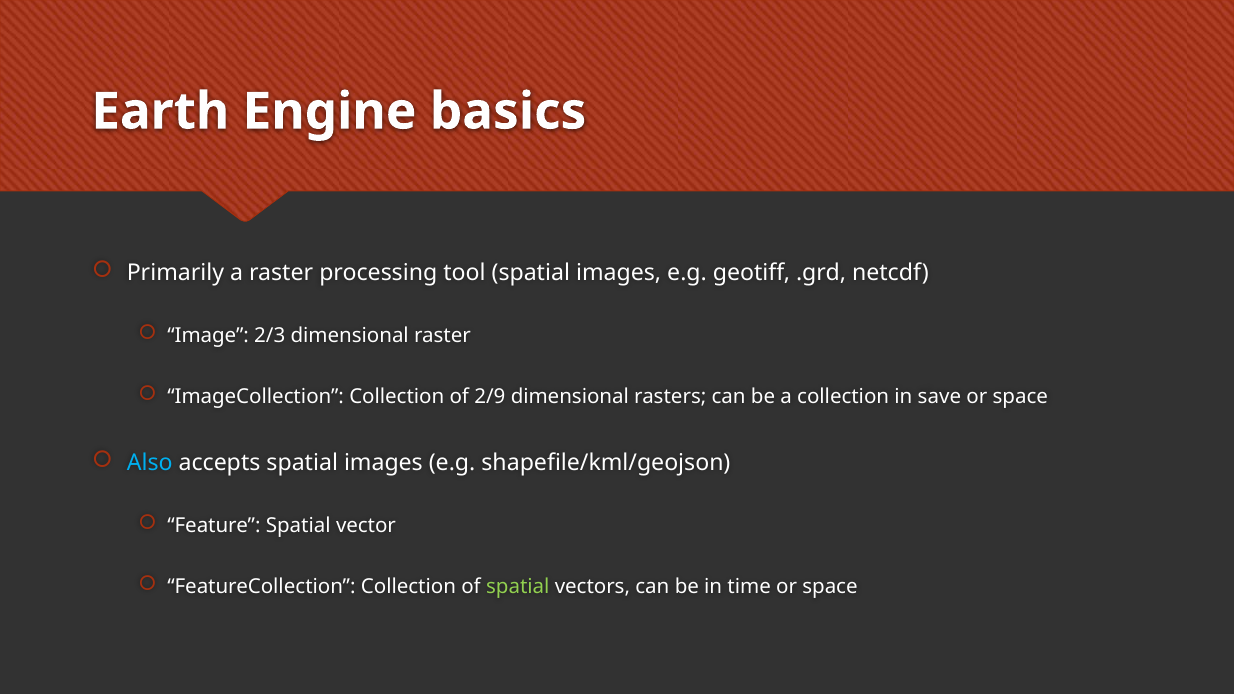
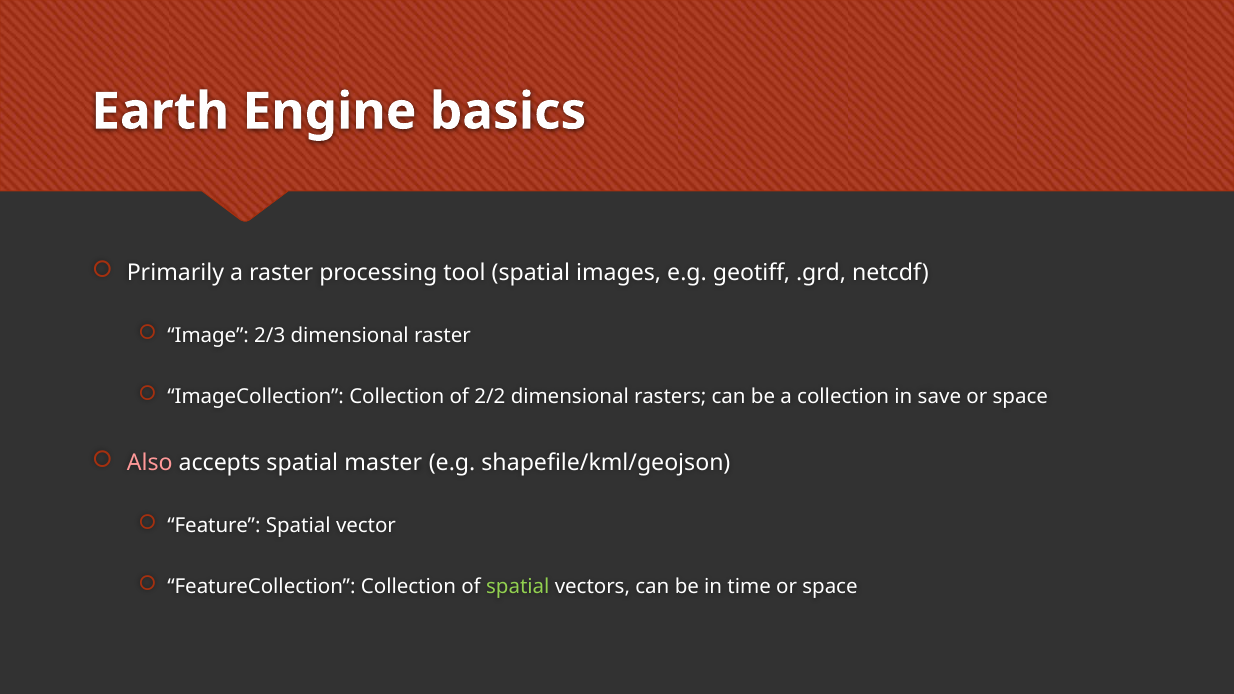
2/9: 2/9 -> 2/2 (490, 397)
Also colour: light blue -> pink (150, 463)
accepts spatial images: images -> master (383, 463)
